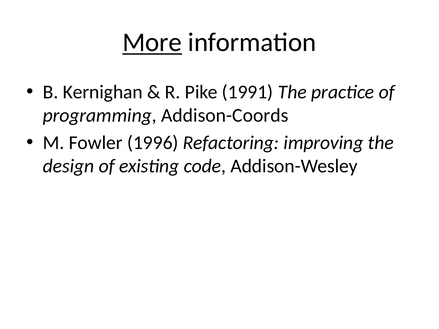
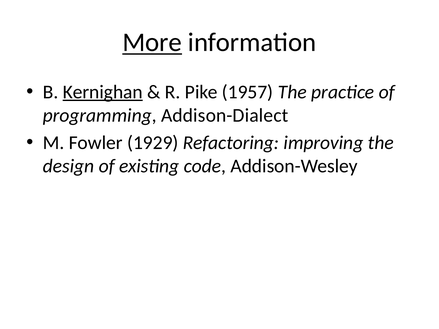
Kernighan underline: none -> present (103, 92)
1991: 1991 -> 1957 (248, 92)
Addison-Coords: Addison-Coords -> Addison-Dialect (225, 116)
1996: 1996 -> 1929 (153, 143)
